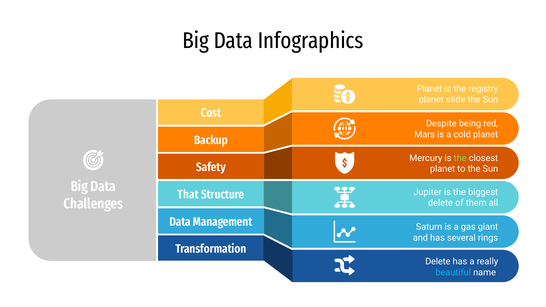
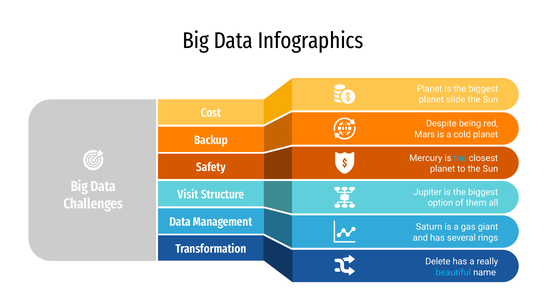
registry: registry -> biggest (483, 89)
the colour: light green -> light blue (460, 158)
That: That -> Visit (188, 195)
delete: delete -> option (440, 203)
